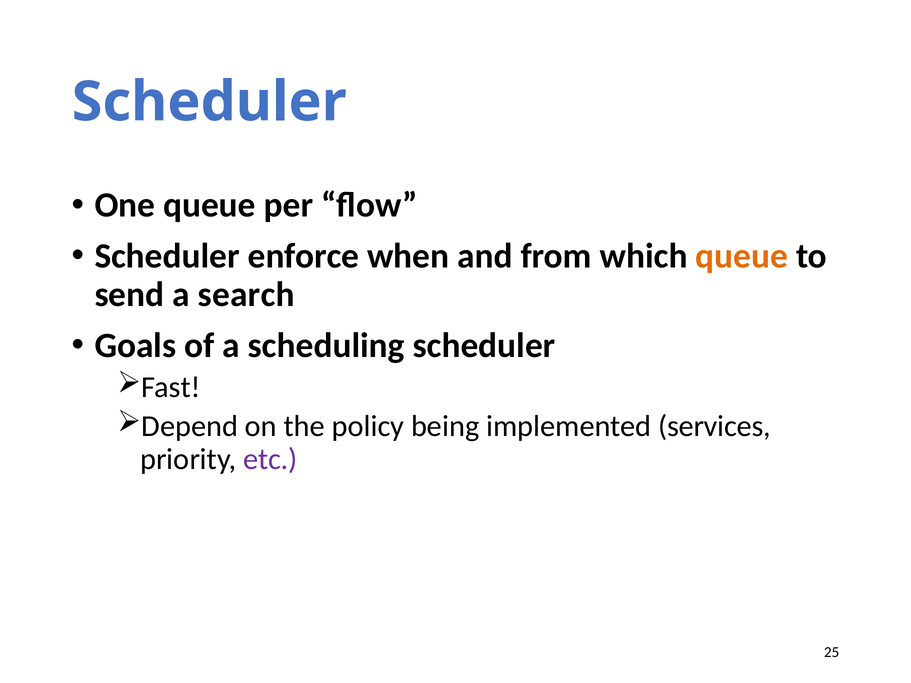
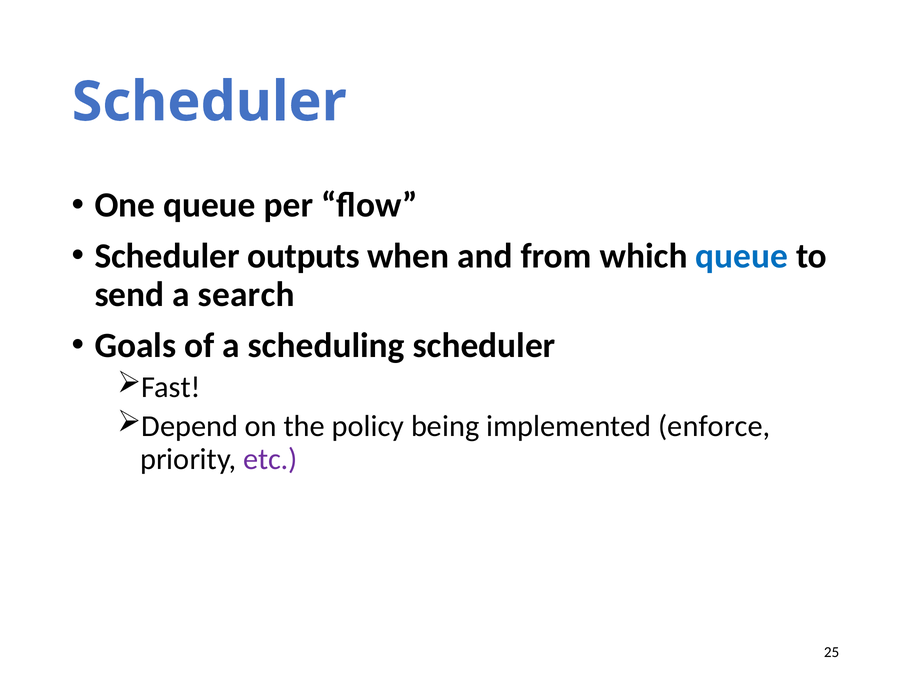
enforce: enforce -> outputs (304, 256)
queue colour: orange -> blue (742, 256)
services: services -> enforce (714, 426)
